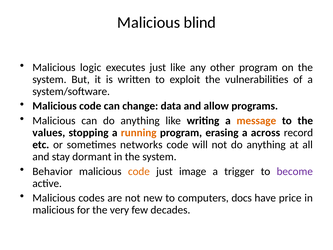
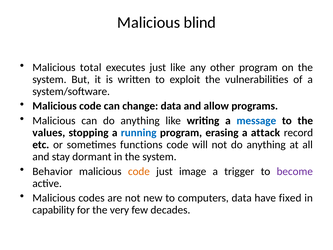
logic: logic -> total (91, 67)
message colour: orange -> blue (256, 121)
running colour: orange -> blue (139, 133)
across: across -> attack (265, 133)
networks: networks -> functions (141, 145)
computers docs: docs -> data (242, 198)
price: price -> fixed (290, 198)
malicious: malicious -> capability (53, 210)
